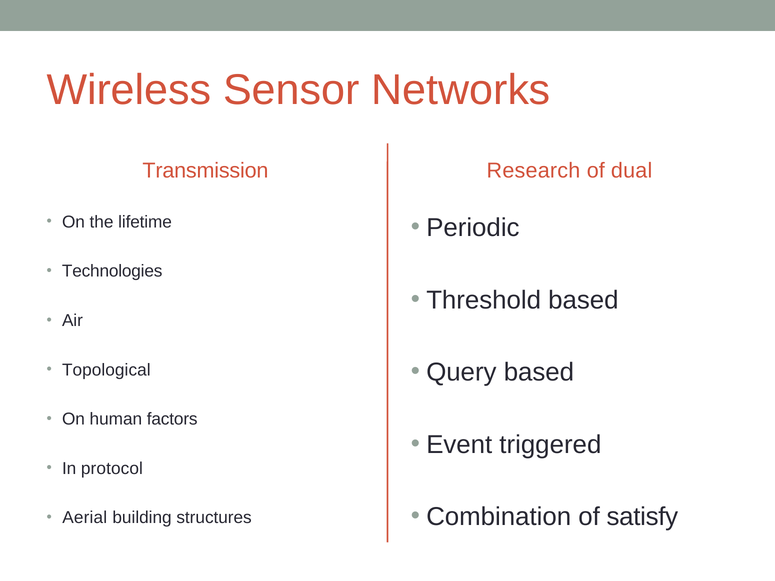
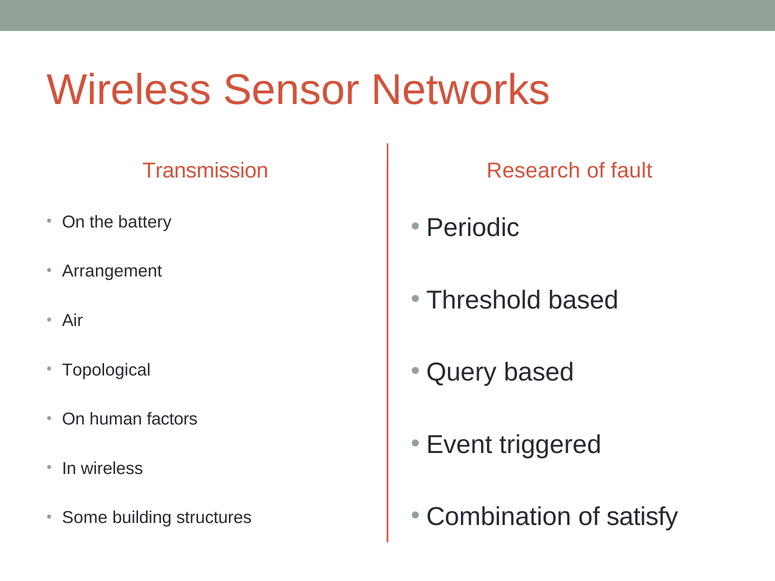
dual: dual -> fault (632, 171)
lifetime: lifetime -> battery (145, 222)
Technologies: Technologies -> Arrangement (112, 271)
In protocol: protocol -> wireless (112, 469)
Aerial: Aerial -> Some (85, 518)
